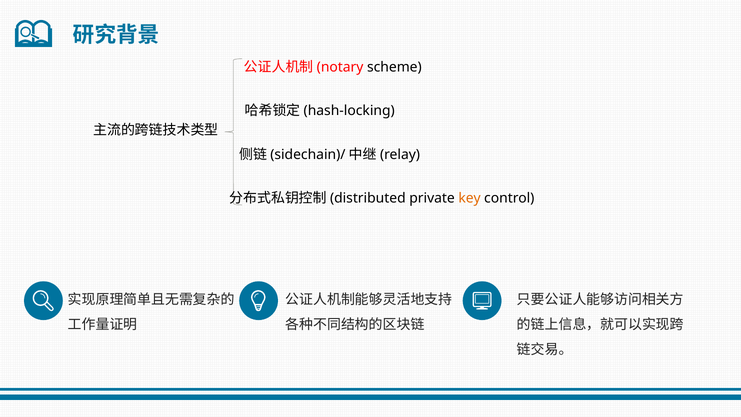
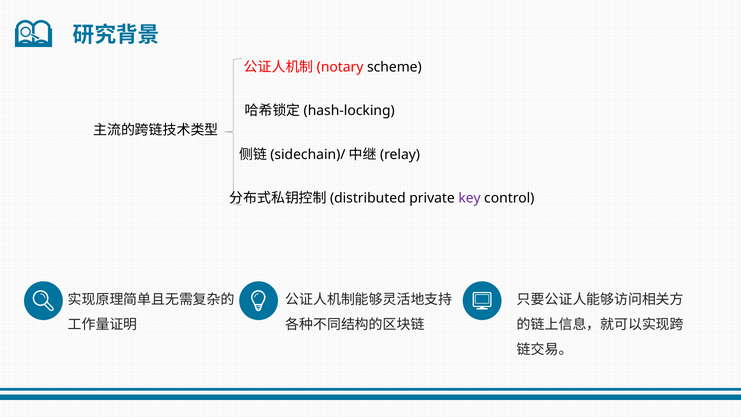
key colour: orange -> purple (470, 198)
